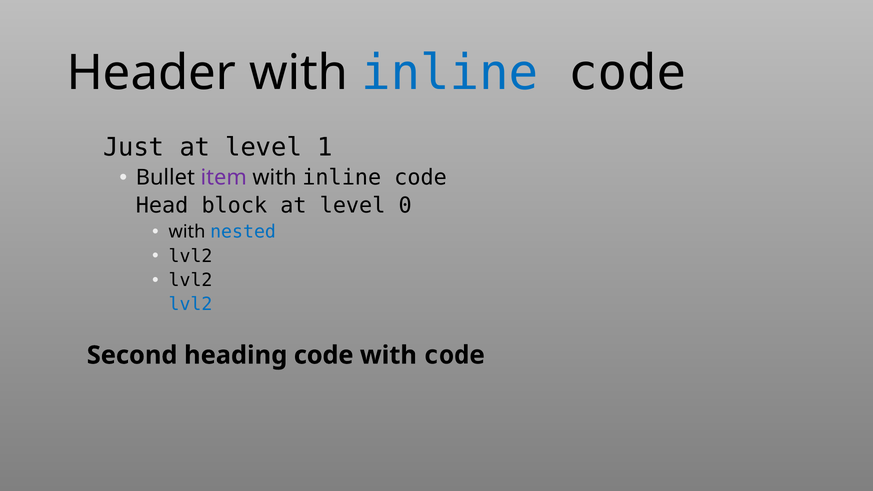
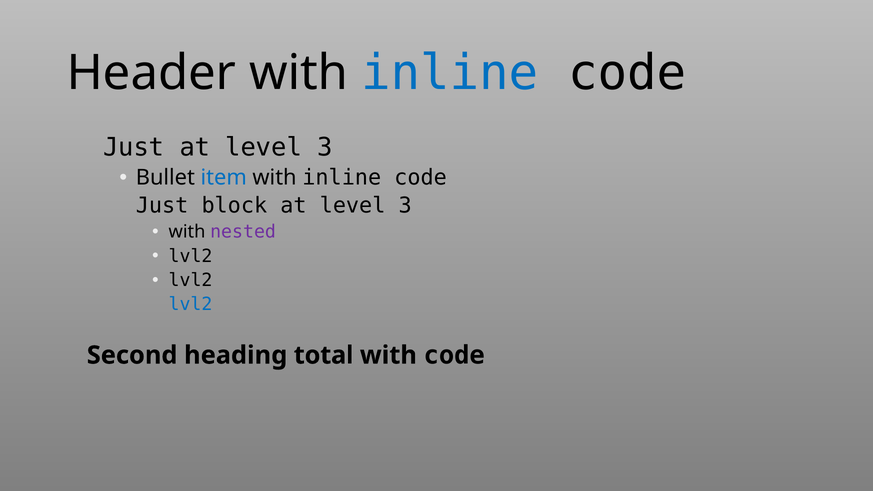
1: 1 -> 3 (325, 148)
item colour: purple -> blue (224, 178)
Head: Head -> Just (162, 206)
block at level 0: 0 -> 3 (405, 206)
nested colour: blue -> purple (243, 232)
heading code: code -> total (324, 355)
